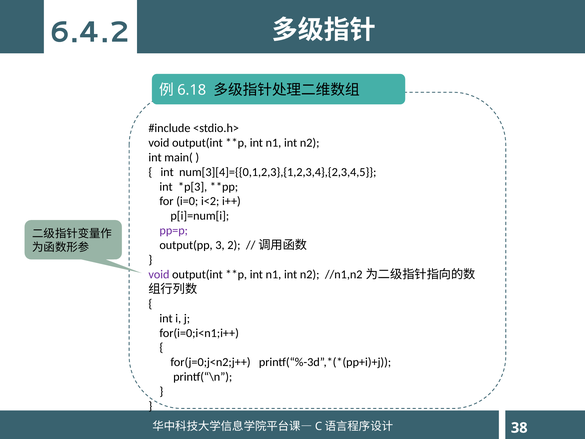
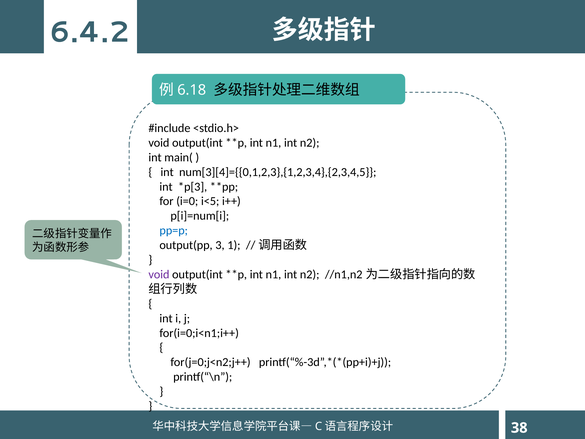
i<2: i<2 -> i<5 (210, 201)
pp=p colour: purple -> blue (174, 230)
2: 2 -> 1 (234, 245)
